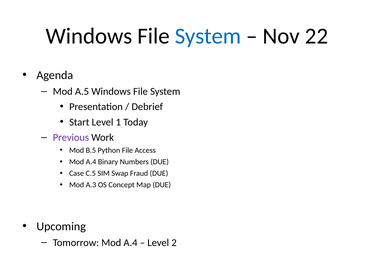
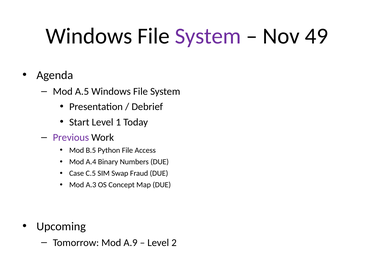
System colour: blue -> purple (208, 36)
22: 22 -> 49 (317, 36)
Tomorrow Mod A.4: A.4 -> A.9 (131, 243)
